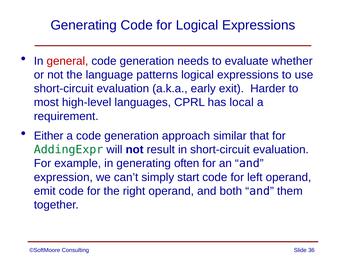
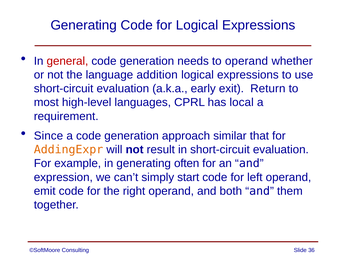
to evaluate: evaluate -> operand (247, 61)
patterns: patterns -> addition (157, 75)
Harder: Harder -> Return (268, 89)
Either: Either -> Since (49, 136)
AddingExpr colour: green -> orange (69, 150)
